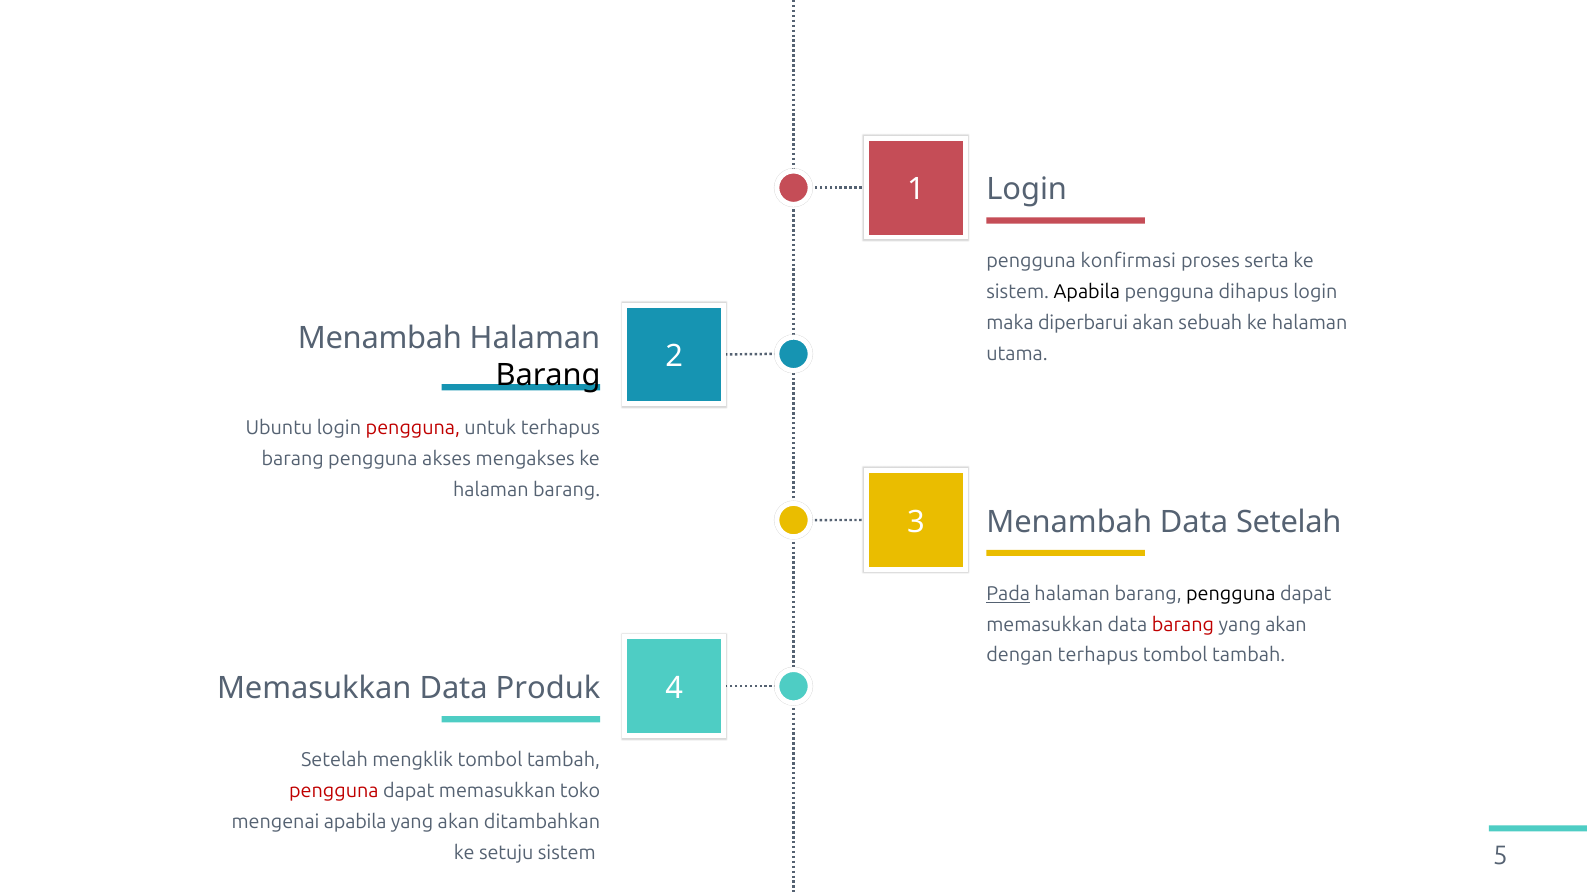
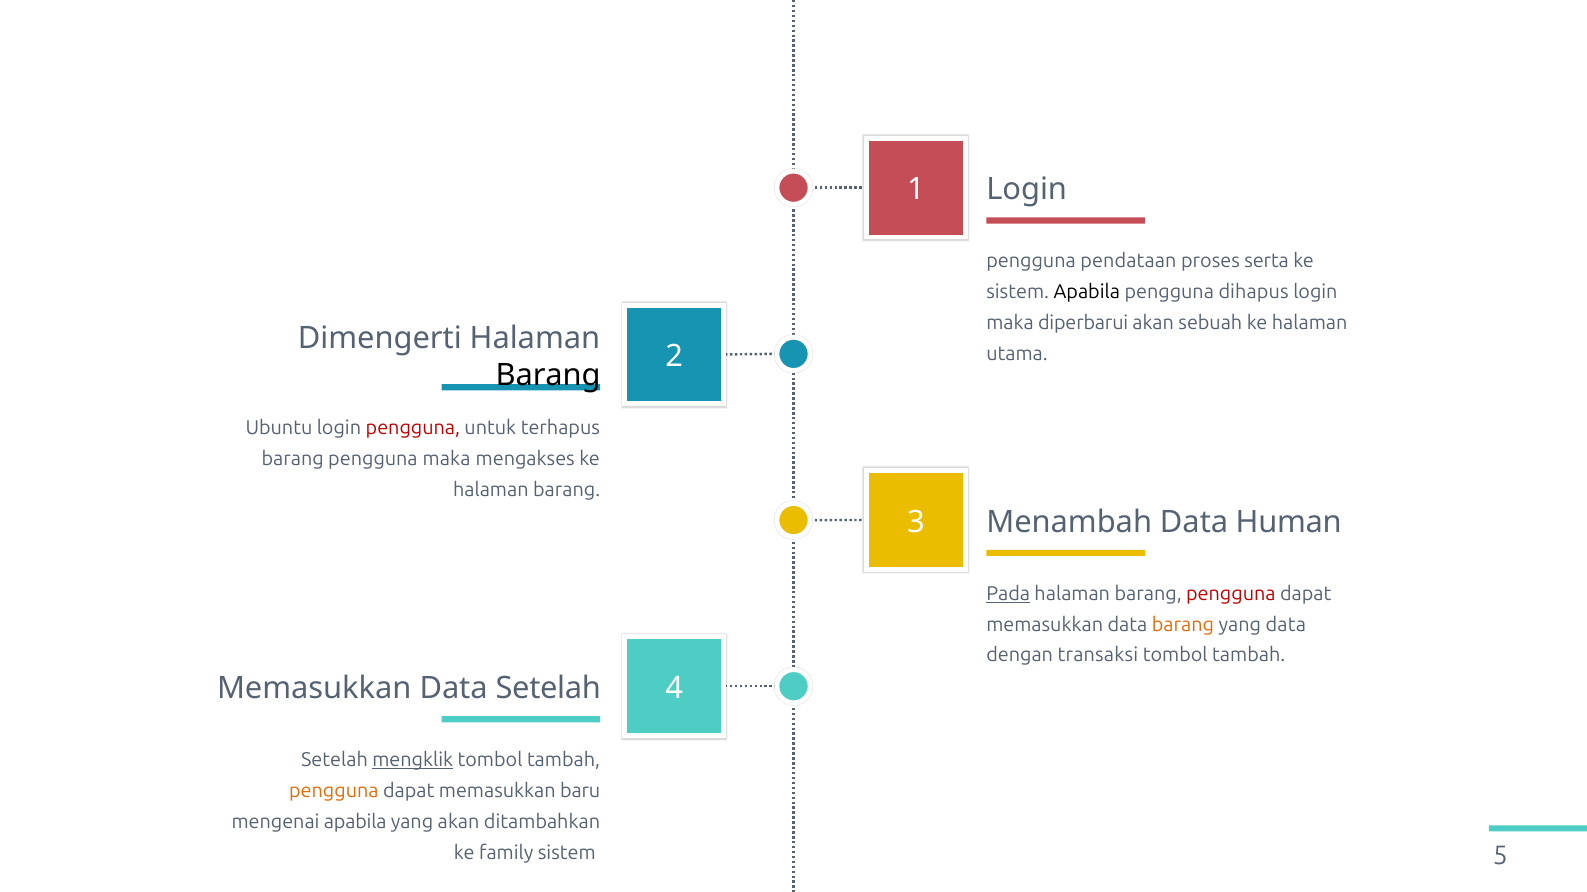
konfirmasi: konfirmasi -> pendataan (1128, 261)
Menambah: Menambah -> Dimengerti (380, 338)
pengguna akses: akses -> maka (447, 459)
Data Setelah: Setelah -> Human (1289, 522)
pengguna colour: black -> red (1231, 594)
barang colour: red -> orange (1183, 625)
akan: akan -> data (1286, 625)
dengan terhapus: terhapus -> transaksi (1098, 656)
Data Produk: Produk -> Setelah (548, 689)
mengklik underline: none -> present (413, 760)
pengguna colour: red -> orange (334, 791)
toko: toko -> baru (580, 791)
setuju: setuju -> family (506, 853)
